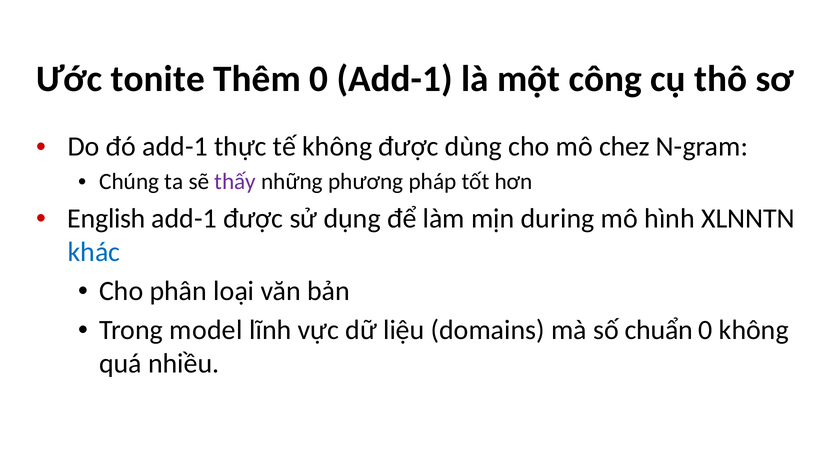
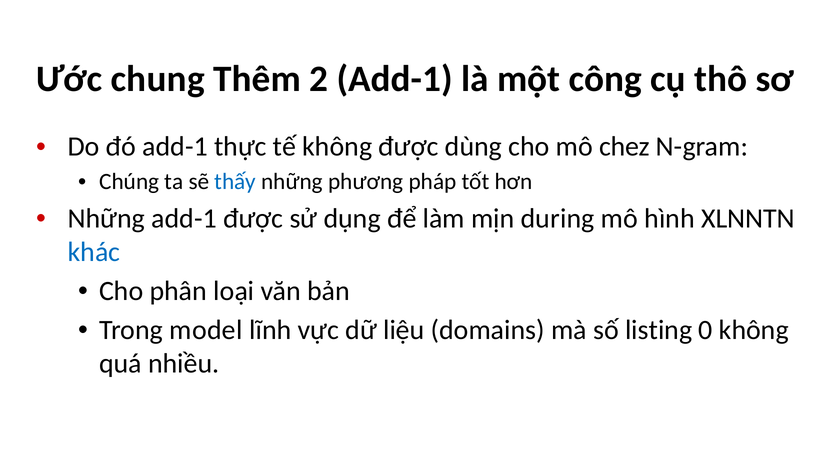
tonite: tonite -> chung (158, 79)
Thêm 0: 0 -> 2 (319, 79)
thấy colour: purple -> blue (235, 182)
English: English -> Những (106, 219)
chuẩn: chuẩn -> listing (659, 330)
